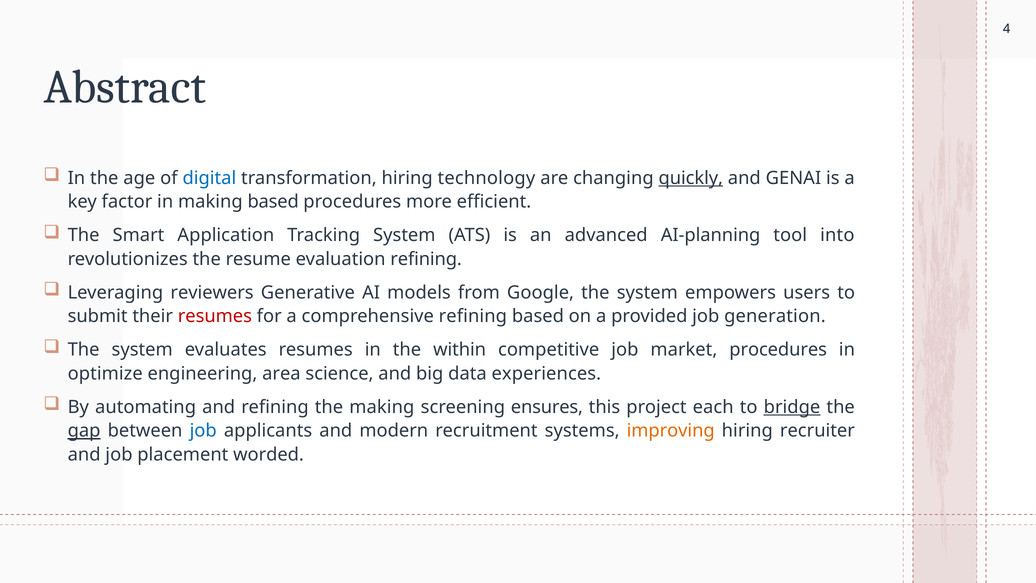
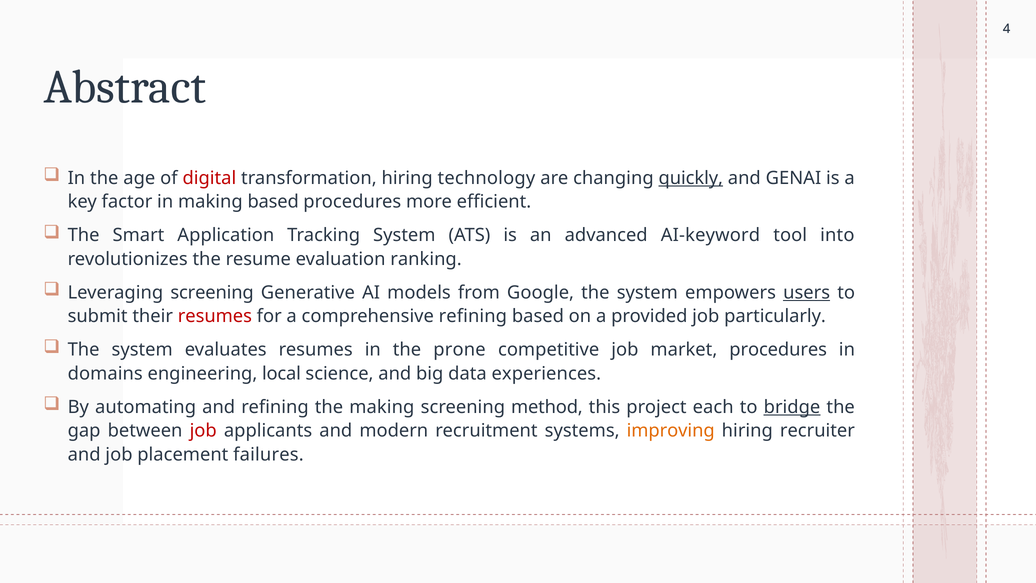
digital colour: blue -> red (209, 178)
AI-planning: AI-planning -> AI-keyword (710, 235)
evaluation refining: refining -> ranking (426, 259)
Leveraging reviewers: reviewers -> screening (212, 292)
users underline: none -> present (807, 292)
generation: generation -> particularly (775, 316)
within: within -> prone (460, 350)
optimize: optimize -> domains (105, 373)
area: area -> local (281, 373)
ensures: ensures -> method (547, 407)
gap underline: present -> none (84, 431)
job colour: blue -> red (203, 431)
worded: worded -> failures (268, 454)
